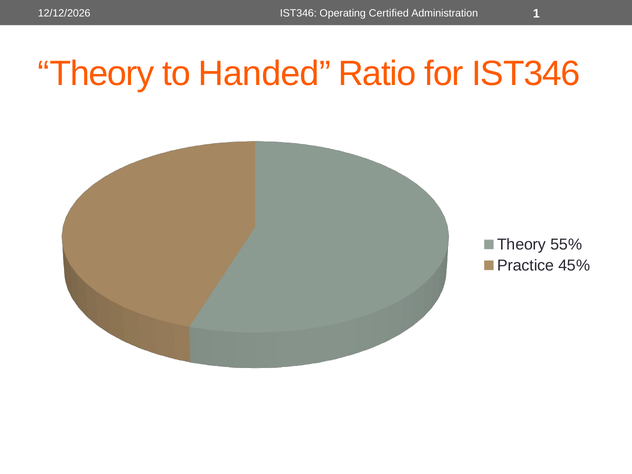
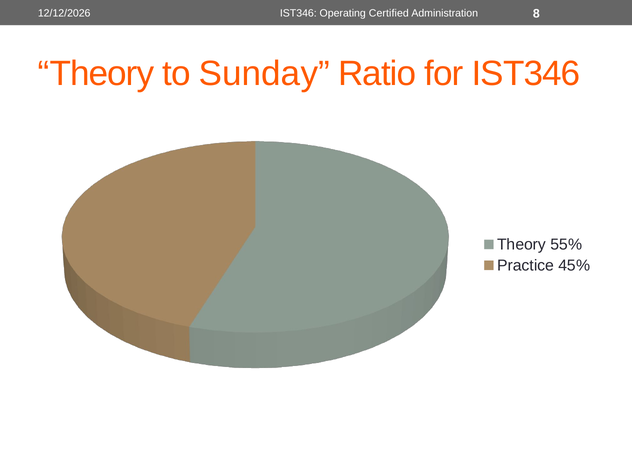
1: 1 -> 8 (536, 13)
Handed: Handed -> Sunday (264, 74)
